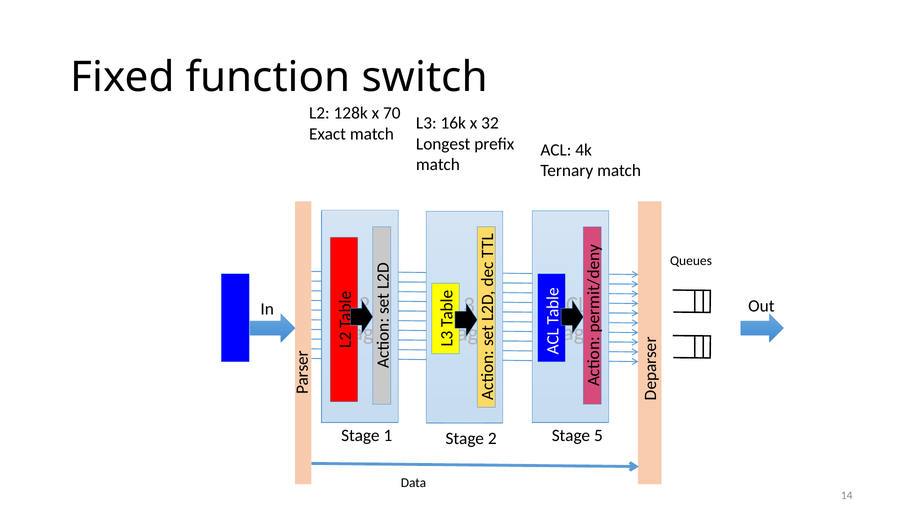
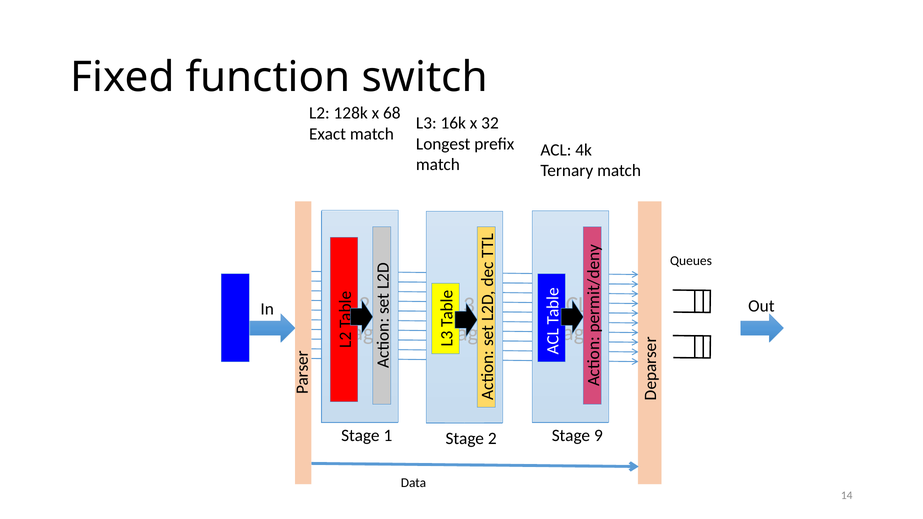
70: 70 -> 68 (392, 113)
5: 5 -> 9 (598, 436)
